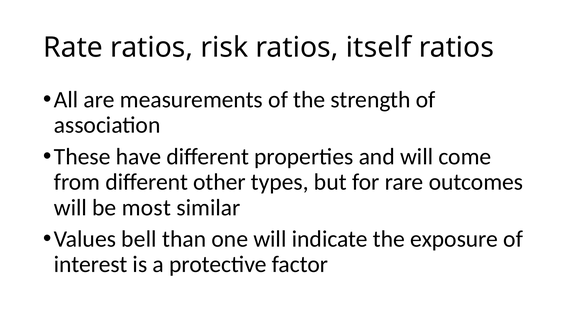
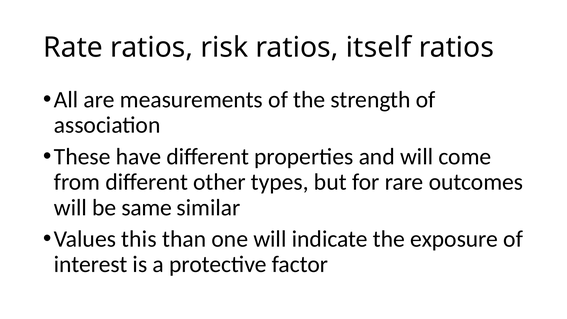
most: most -> same (147, 208)
bell: bell -> this (139, 239)
